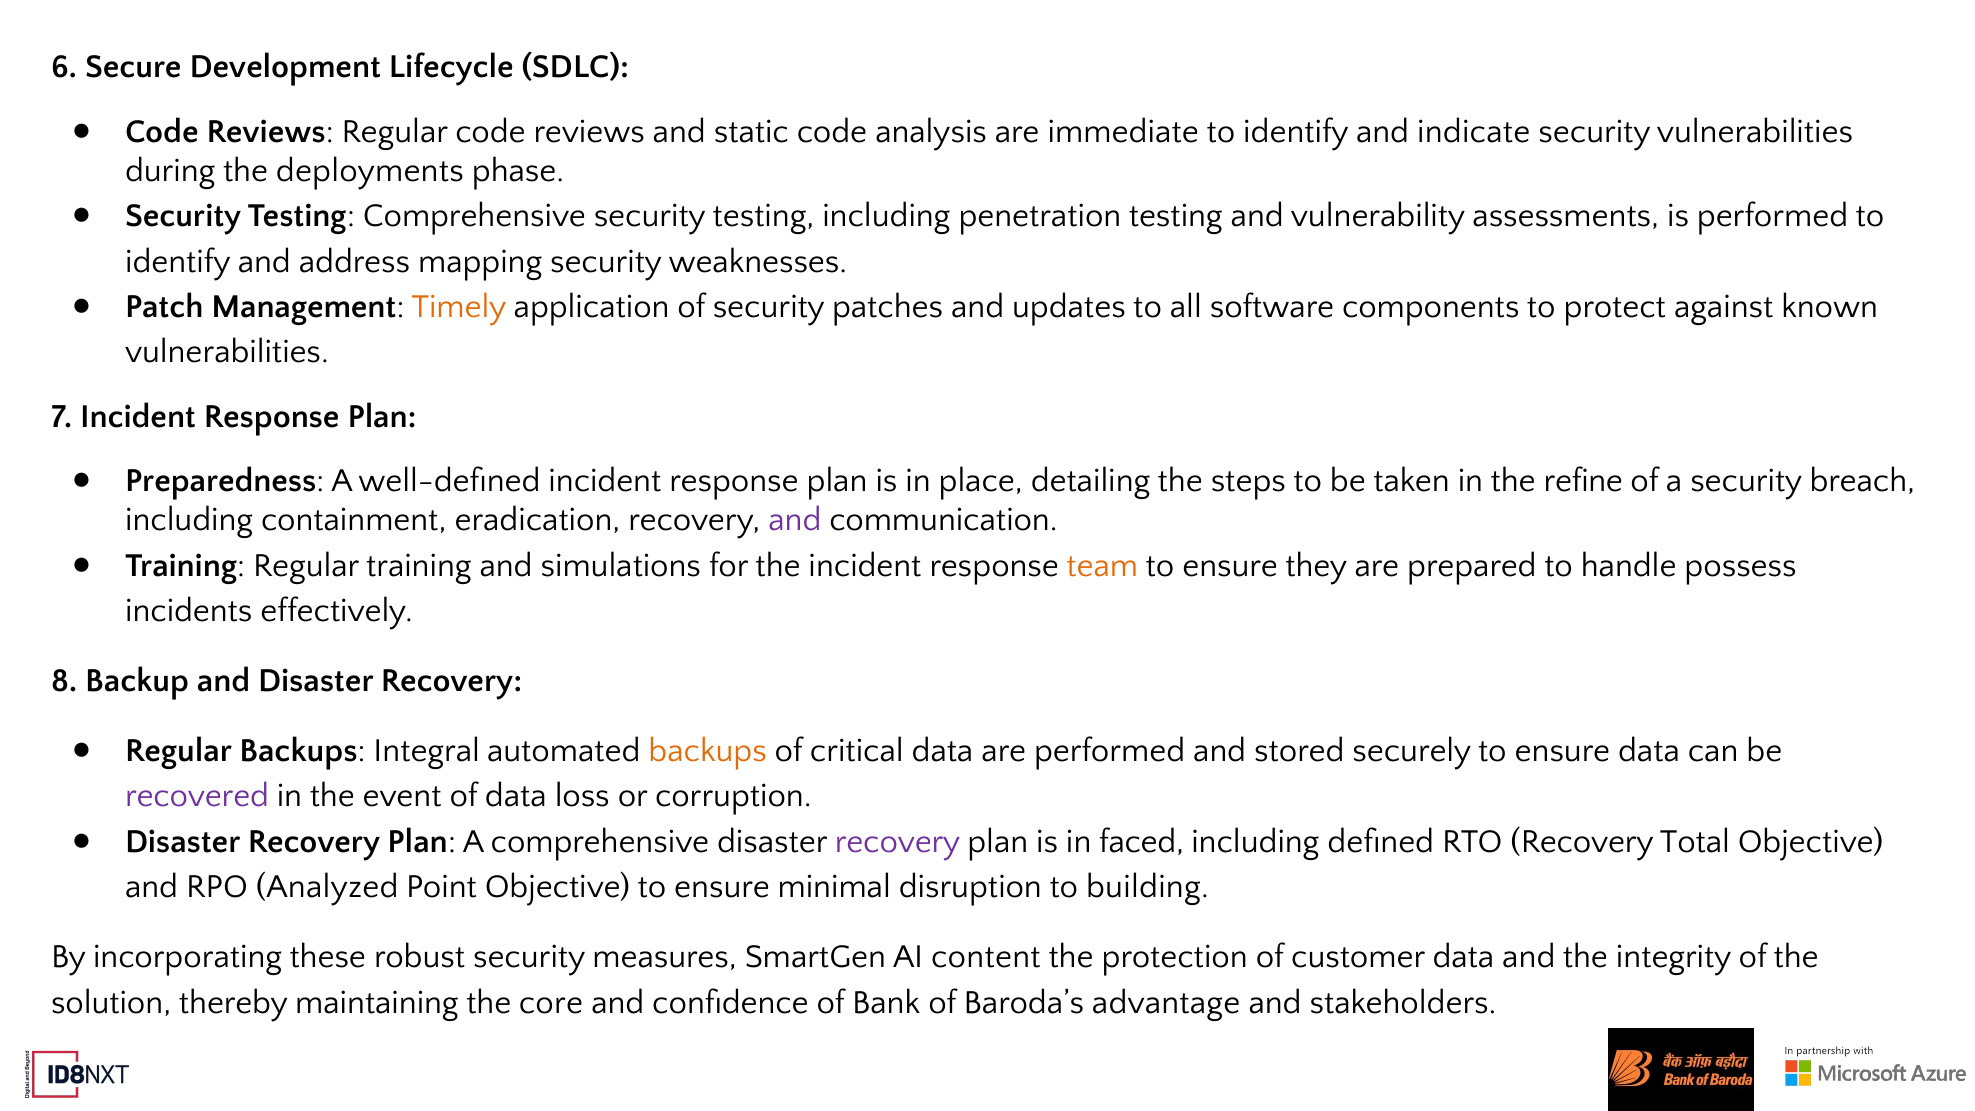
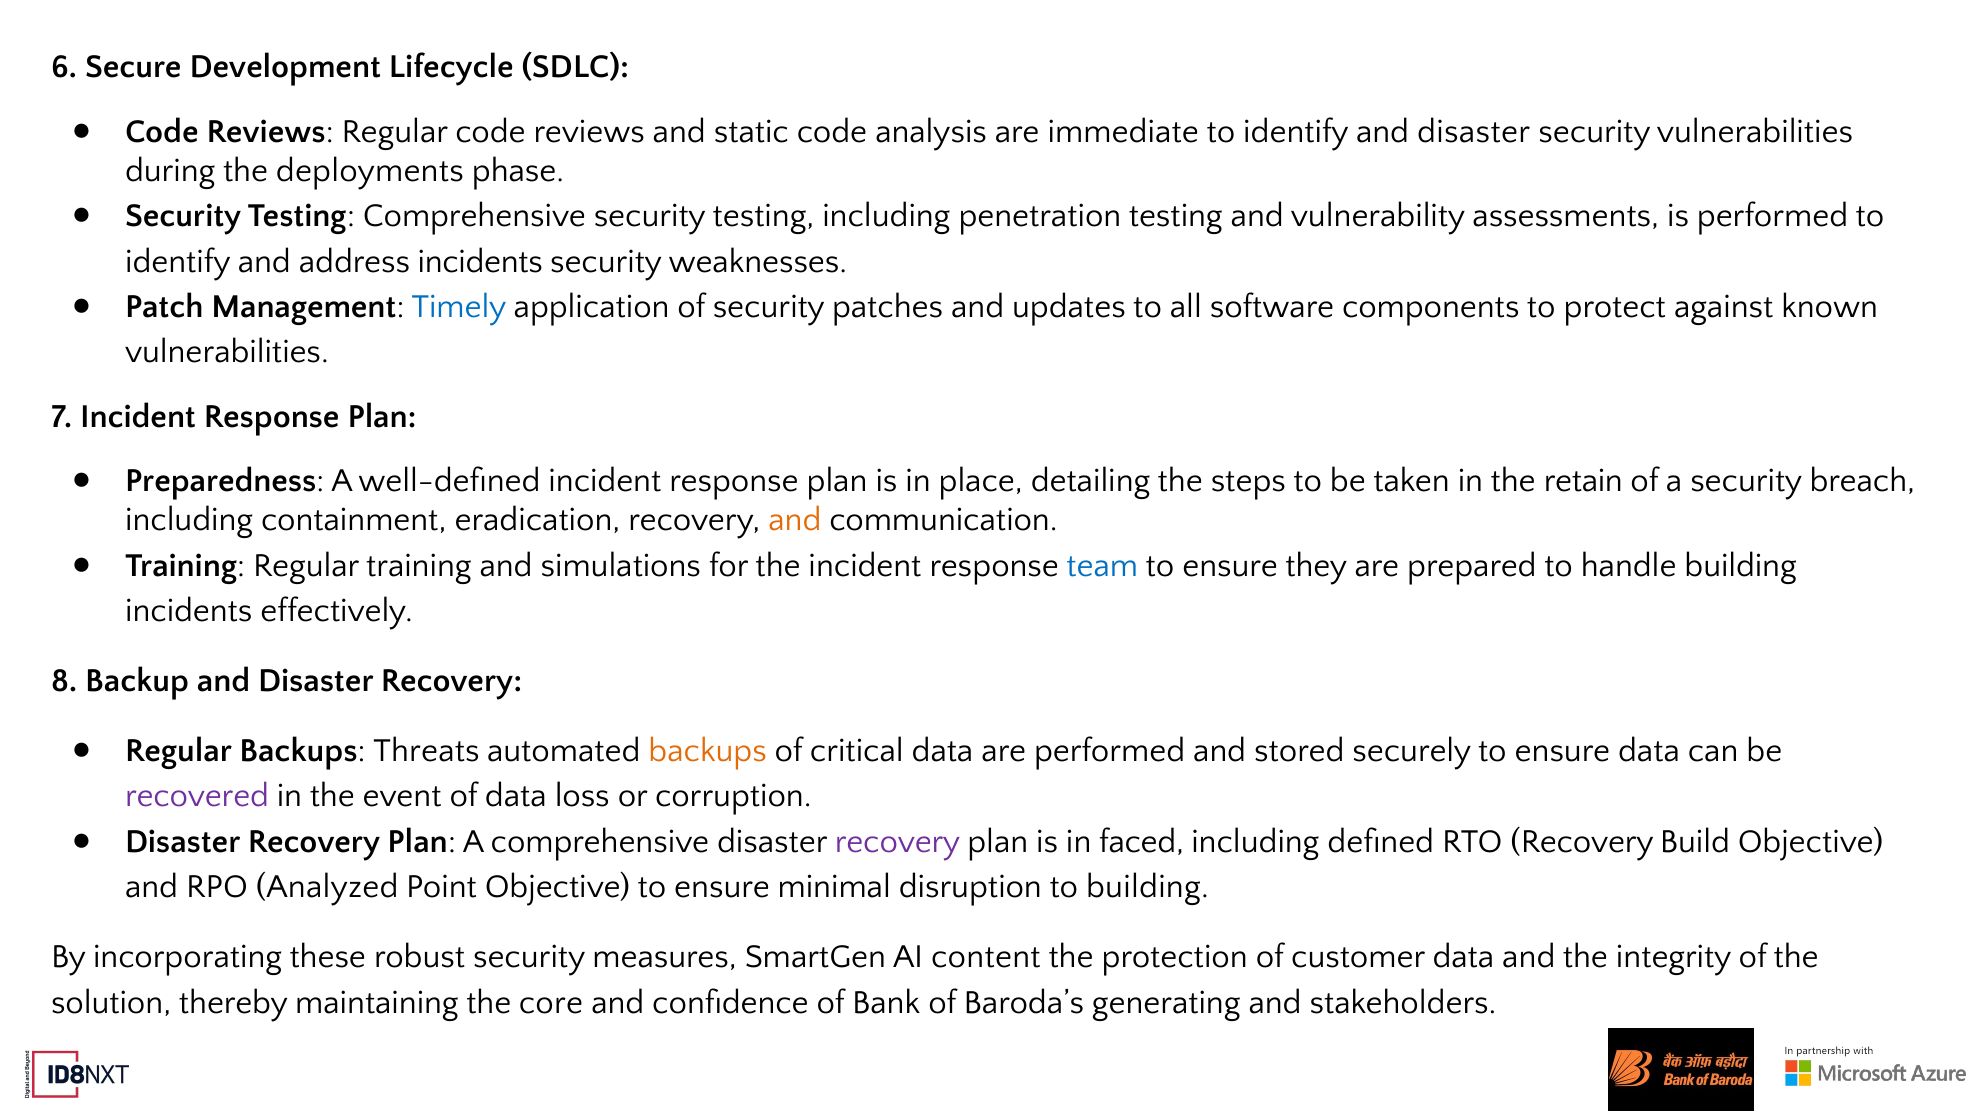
identify and indicate: indicate -> disaster (1474, 131)
address mapping: mapping -> incidents (480, 261)
Timely colour: orange -> blue (459, 307)
refine: refine -> retain (1583, 480)
and colour: purple -> orange (795, 520)
team colour: orange -> blue (1102, 565)
handle possess: possess -> building (1741, 565)
Integral: Integral -> Threats (427, 751)
Total: Total -> Build (1695, 841)
advantage: advantage -> generating (1166, 1002)
